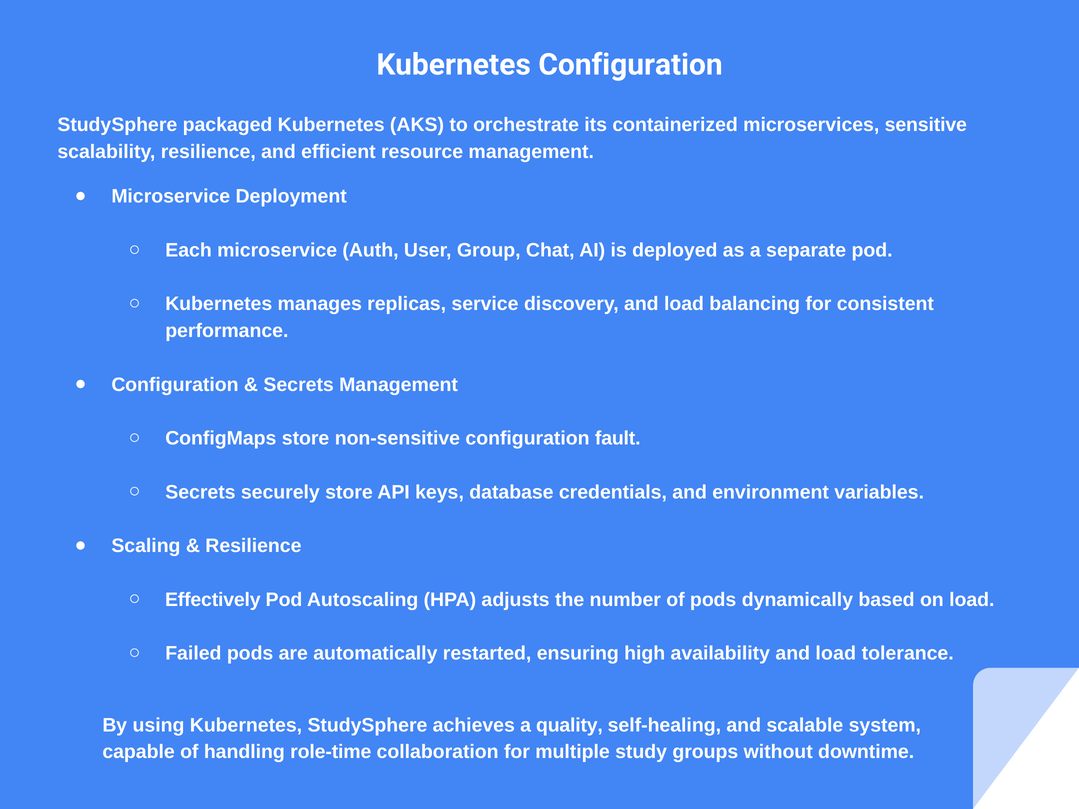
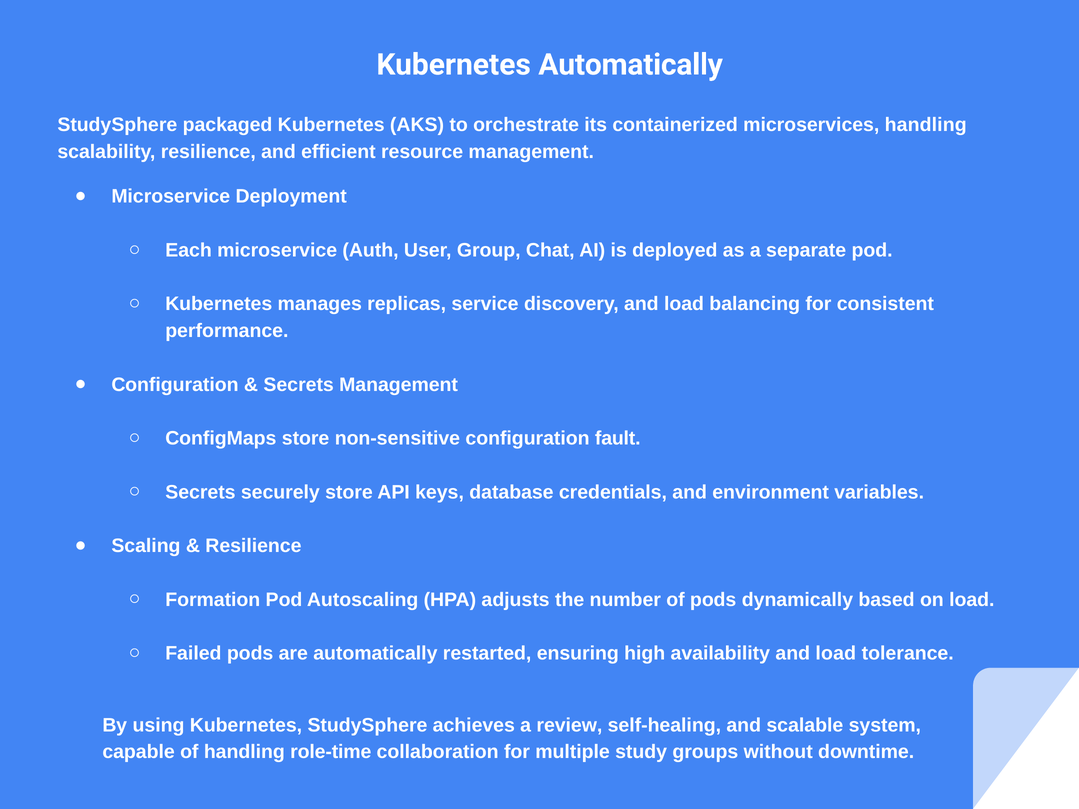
Kubernetes Configuration: Configuration -> Automatically (631, 65)
microservices sensitive: sensitive -> handling (926, 125)
Effectively: Effectively -> Formation (213, 600)
quality: quality -> review (569, 725)
